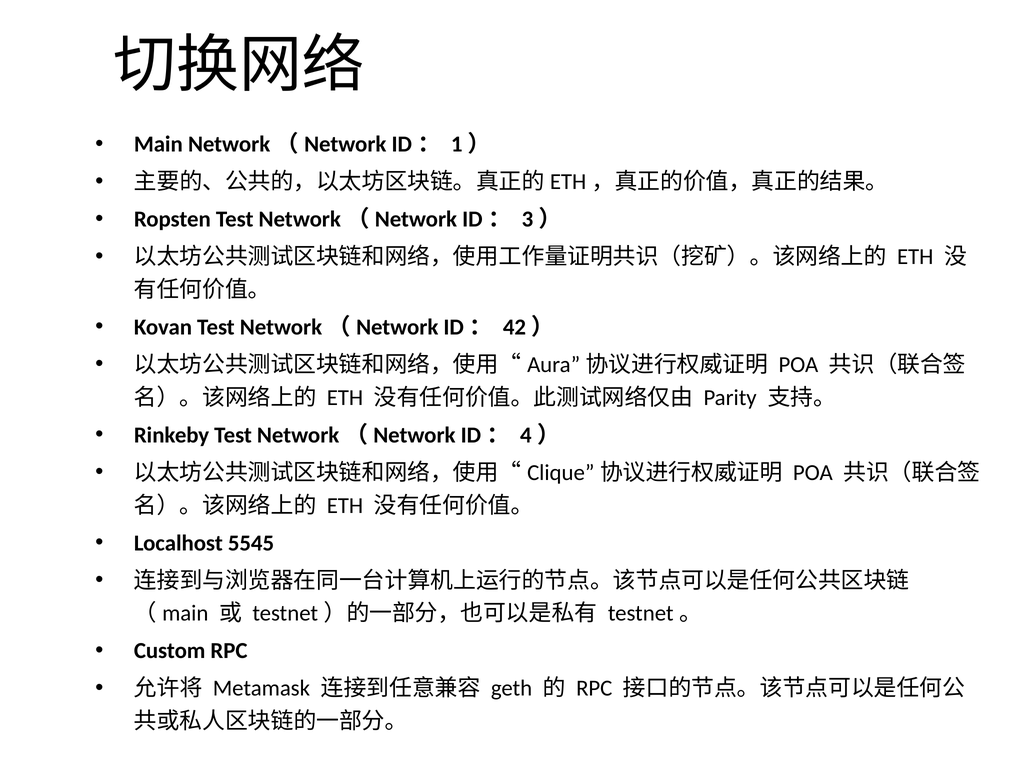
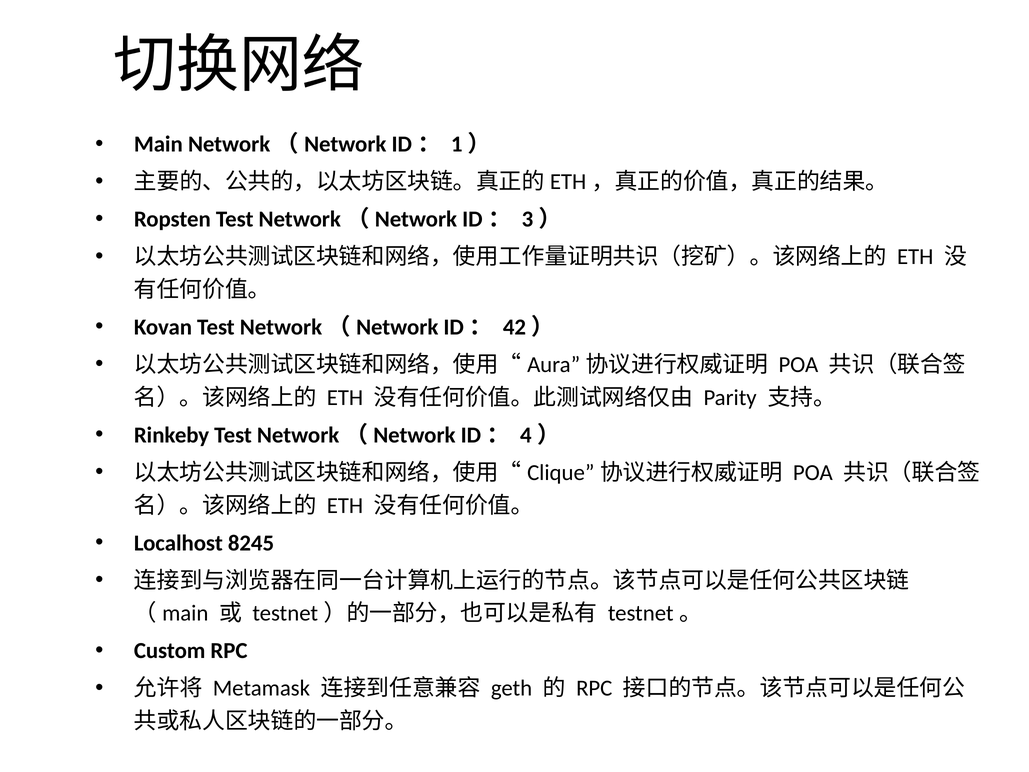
5545: 5545 -> 8245 (251, 543)
